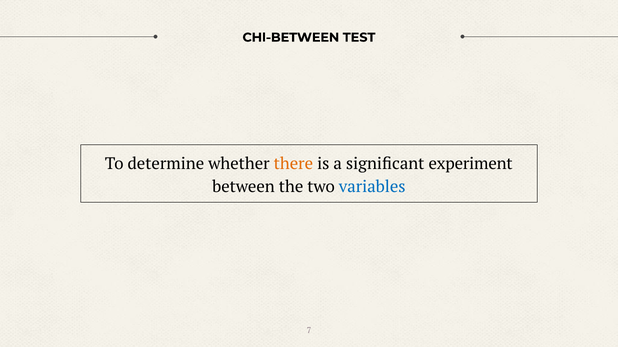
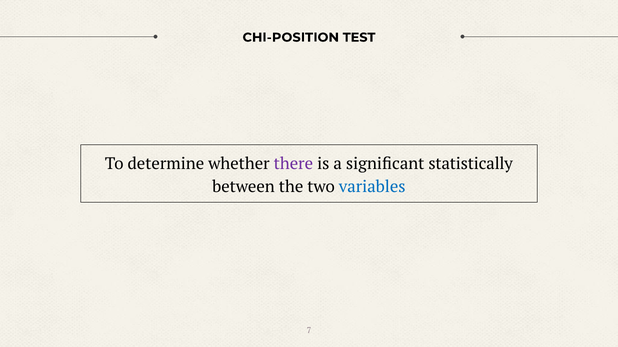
CHI-BETWEEN: CHI-BETWEEN -> CHI-POSITION (291, 37)
there colour: orange -> purple (293, 164)
experiment: experiment -> statistically (471, 164)
